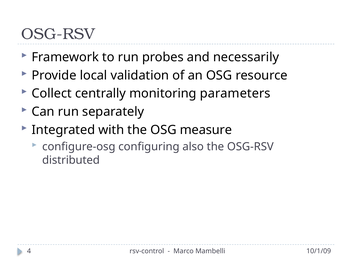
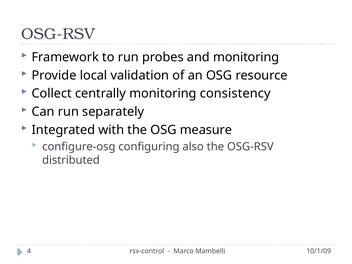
and necessarily: necessarily -> monitoring (246, 57)
parameters: parameters -> consistency (235, 94)
